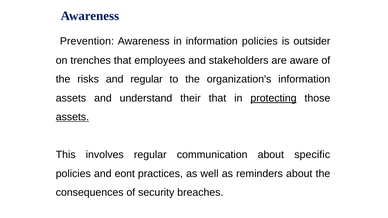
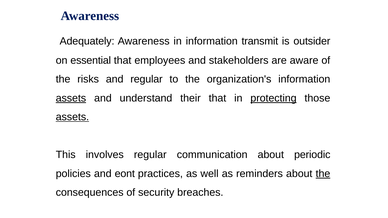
Prevention: Prevention -> Adequately (87, 41)
information policies: policies -> transmit (260, 41)
trenches: trenches -> essential (91, 60)
assets underline: none -> present (71, 98)
specific: specific -> periodic (312, 155)
the underline: none -> present (323, 174)
